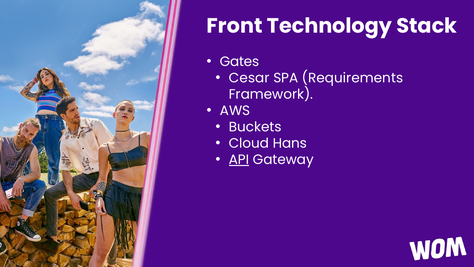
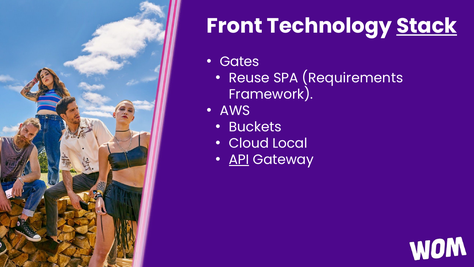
Stack underline: none -> present (427, 26)
Cesar: Cesar -> Reuse (249, 78)
Hans: Hans -> Local (290, 143)
